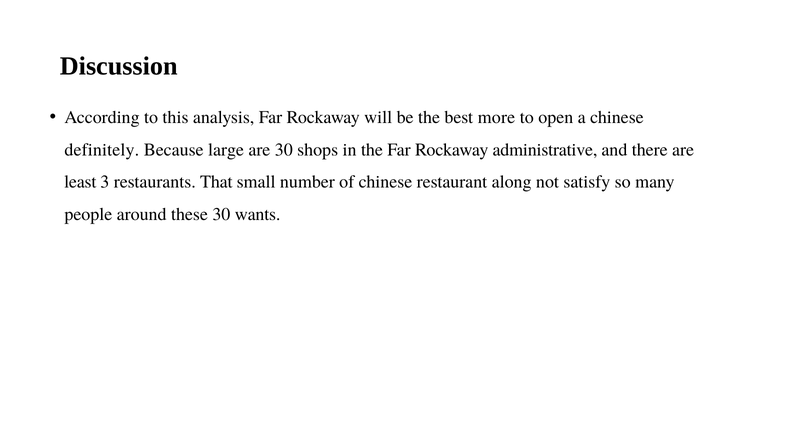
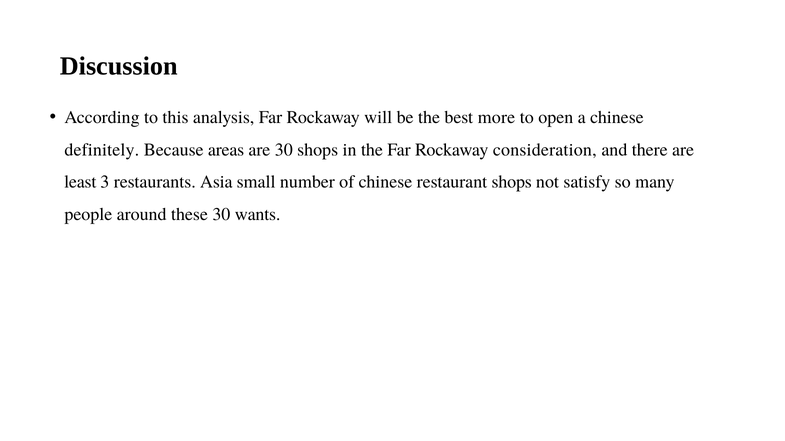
large: large -> areas (226, 150)
administrative: administrative -> consideration (545, 150)
That: That -> Asia (216, 182)
restaurant along: along -> shops (512, 182)
